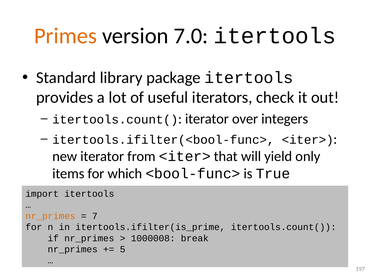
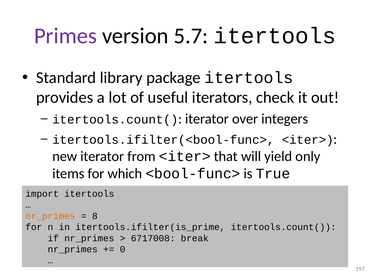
Primes colour: orange -> purple (65, 36)
7.0: 7.0 -> 5.7 (191, 36)
7: 7 -> 8 (95, 216)
1000008: 1000008 -> 6717008 (153, 238)
5: 5 -> 0 (123, 249)
